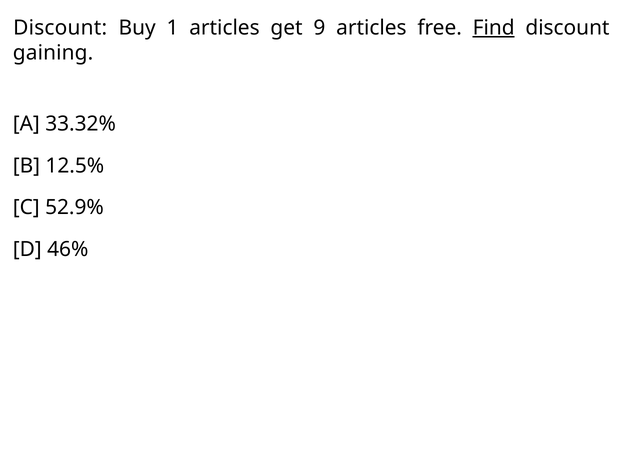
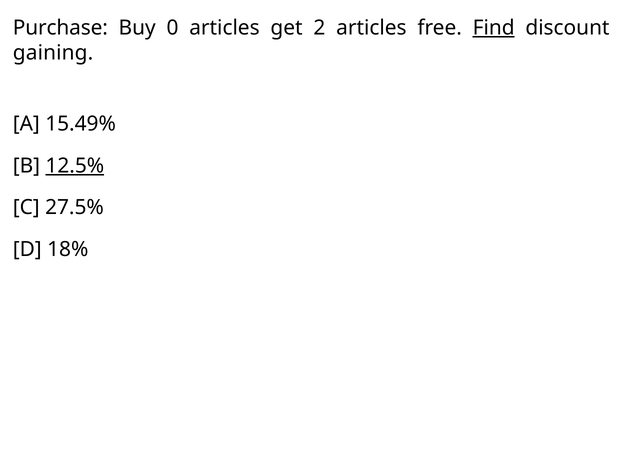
Discount: Discount -> Purchase (60, 28)
1: 1 -> 0 (173, 28)
9: 9 -> 2 (319, 28)
33.32%: 33.32% -> 15.49% (81, 124)
12.5% underline: none -> present (75, 166)
52.9%: 52.9% -> 27.5% (74, 207)
46%: 46% -> 18% (68, 249)
